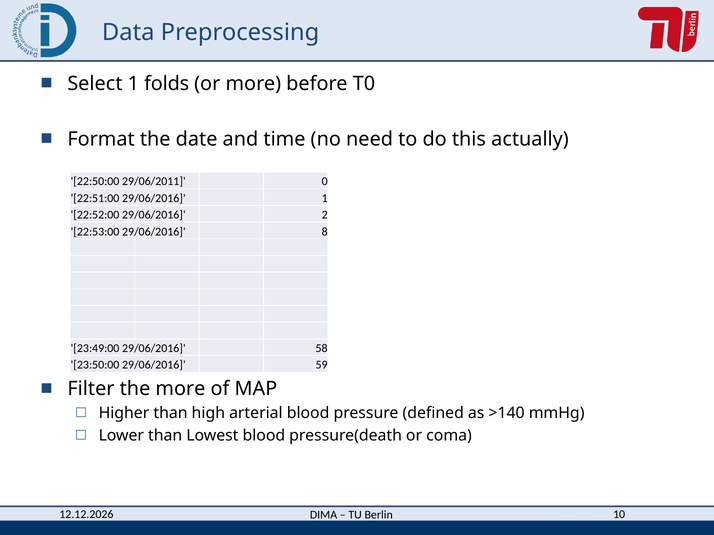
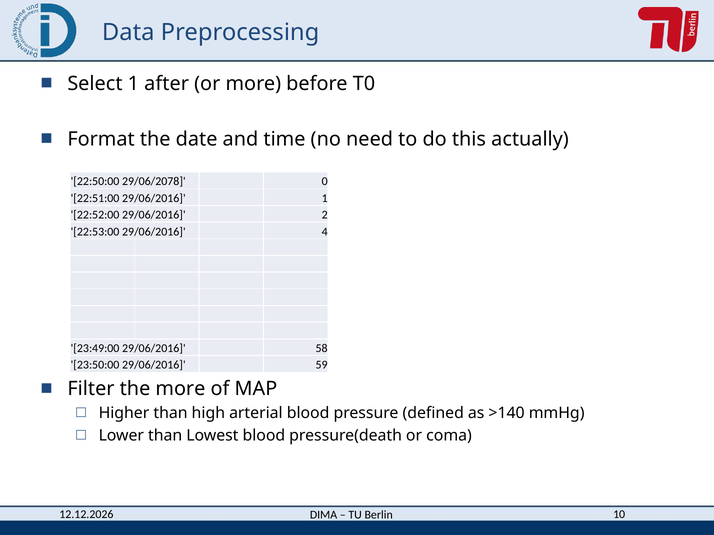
folds: folds -> after (167, 84)
29/06/2011: 29/06/2011 -> 29/06/2078 (154, 182)
8: 8 -> 4 (325, 232)
